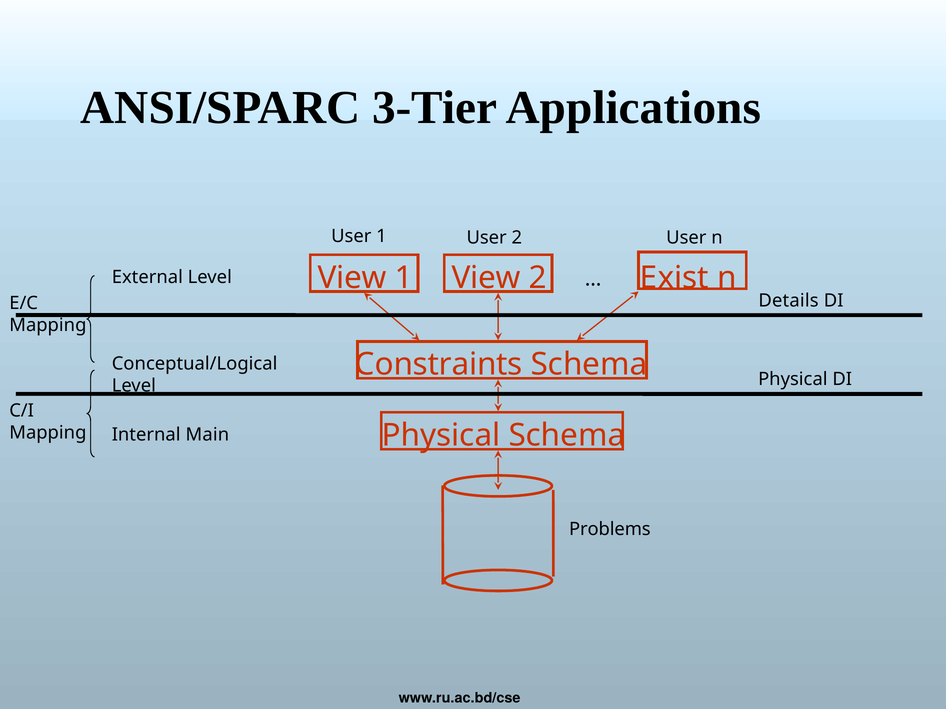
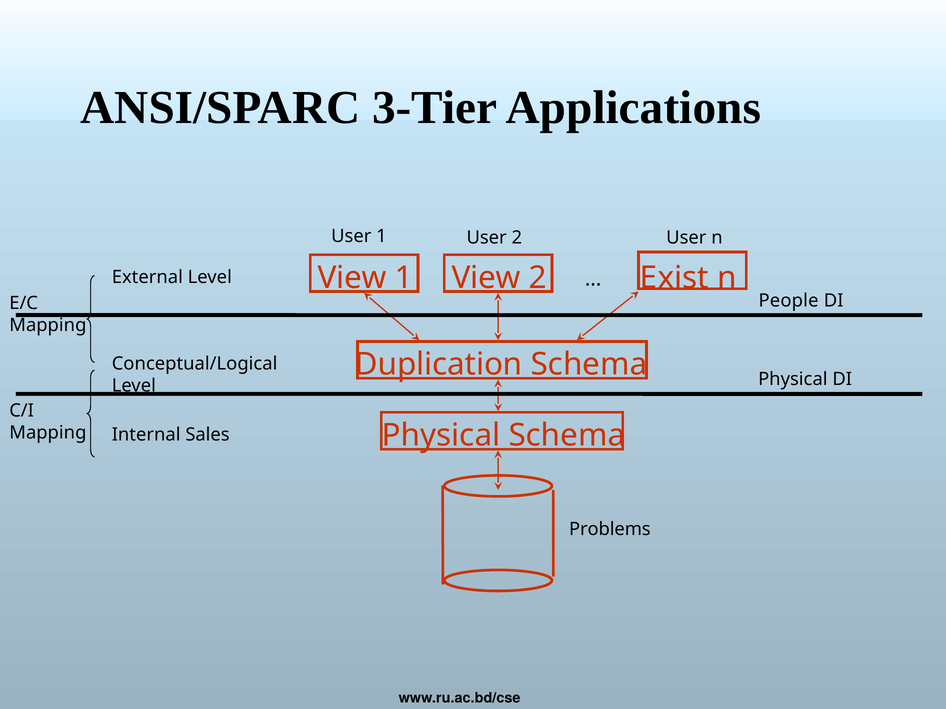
Details: Details -> People (789, 301)
Constraints: Constraints -> Duplication (439, 365)
Main: Main -> Sales (207, 435)
